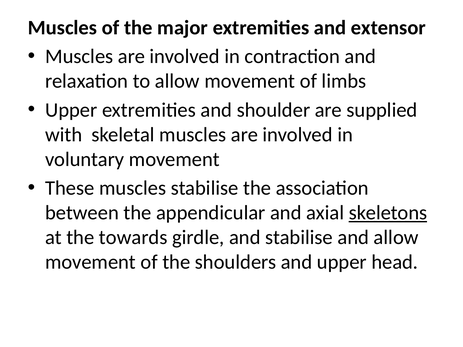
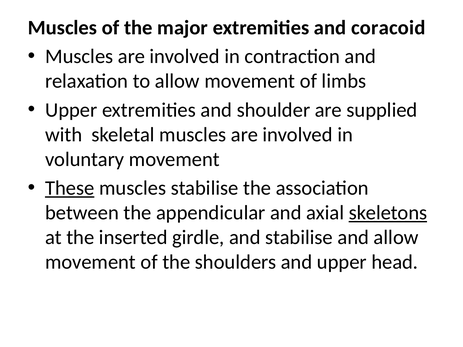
extensor: extensor -> coracoid (388, 28)
These underline: none -> present (70, 188)
towards: towards -> inserted (133, 238)
